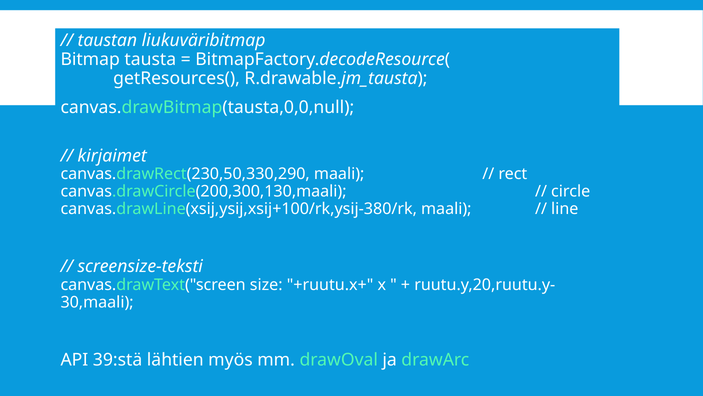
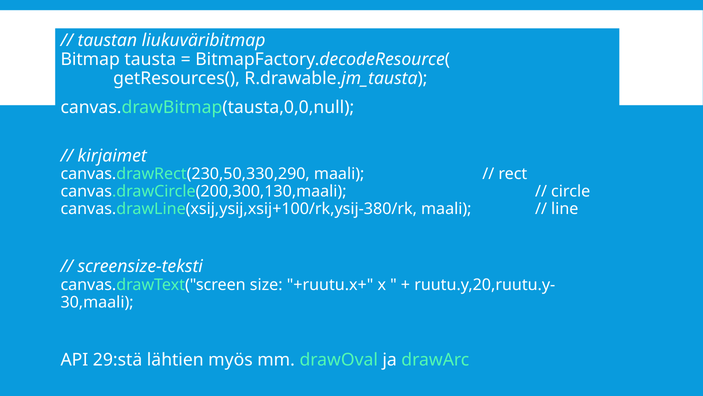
39:stä: 39:stä -> 29:stä (118, 359)
